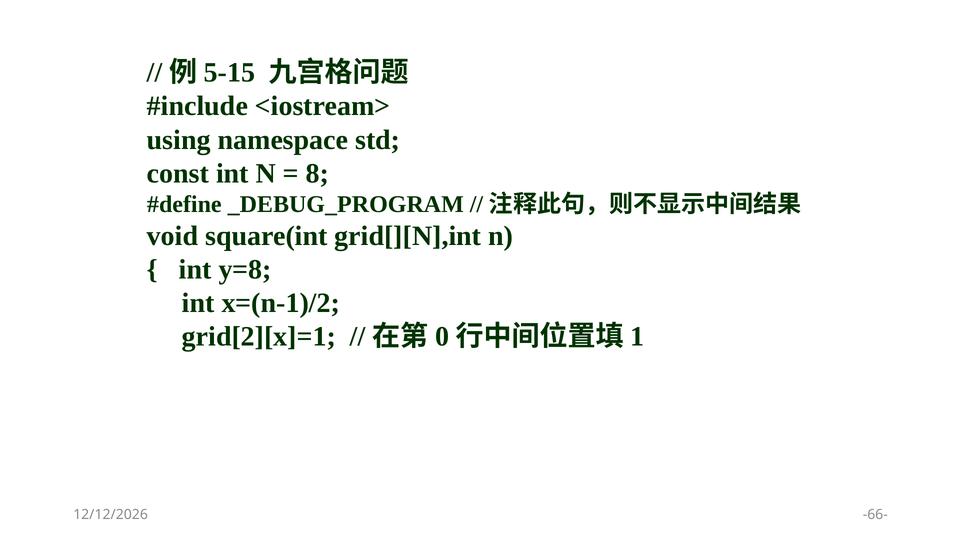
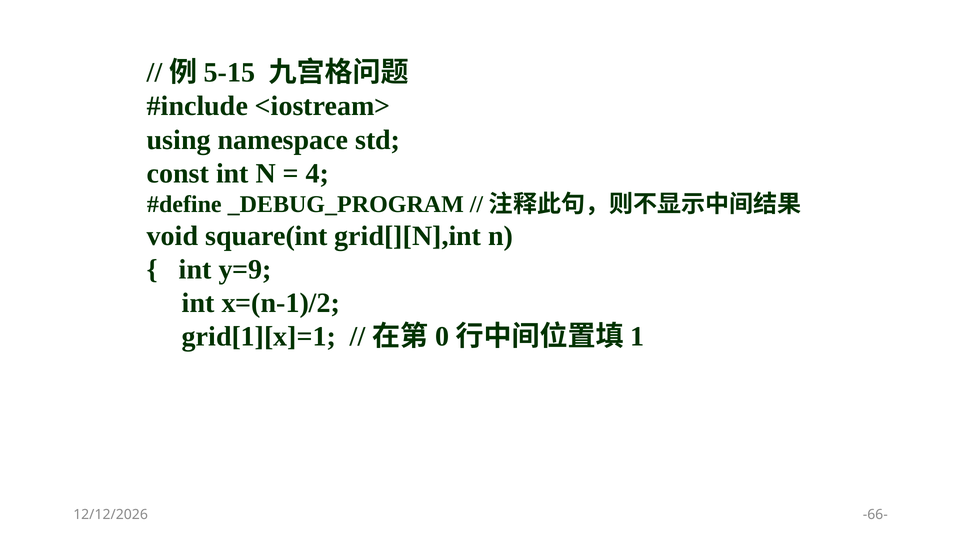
8: 8 -> 4 (317, 174)
y=8: y=8 -> y=9 (245, 270)
grid[2][x]=1: grid[2][x]=1 -> grid[1][x]=1 (259, 337)
